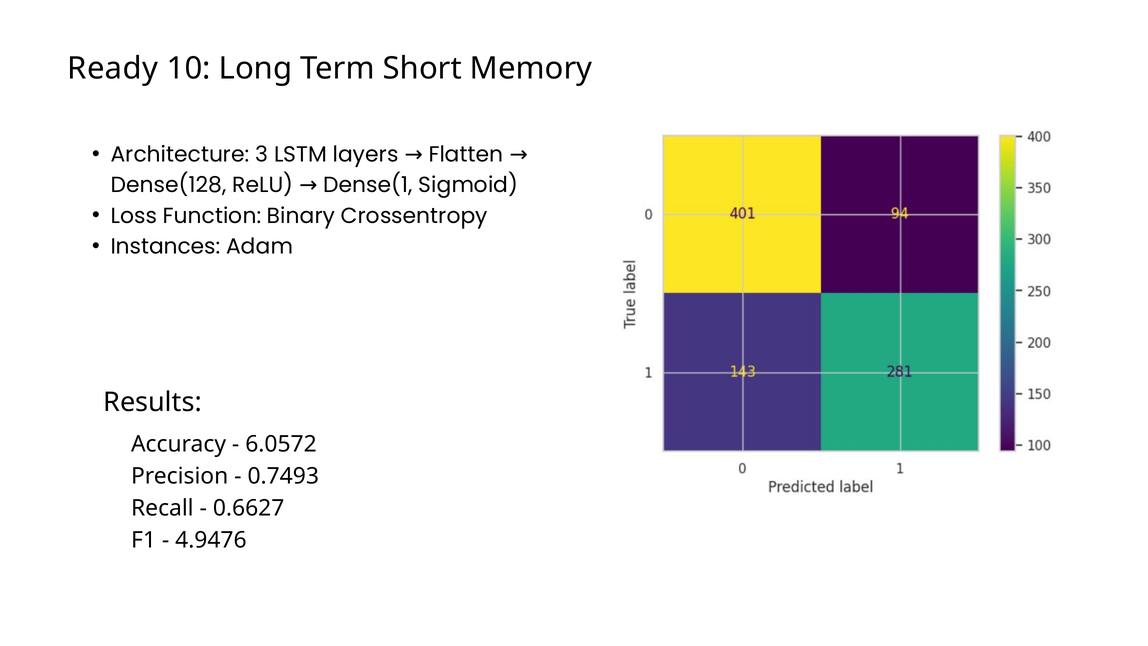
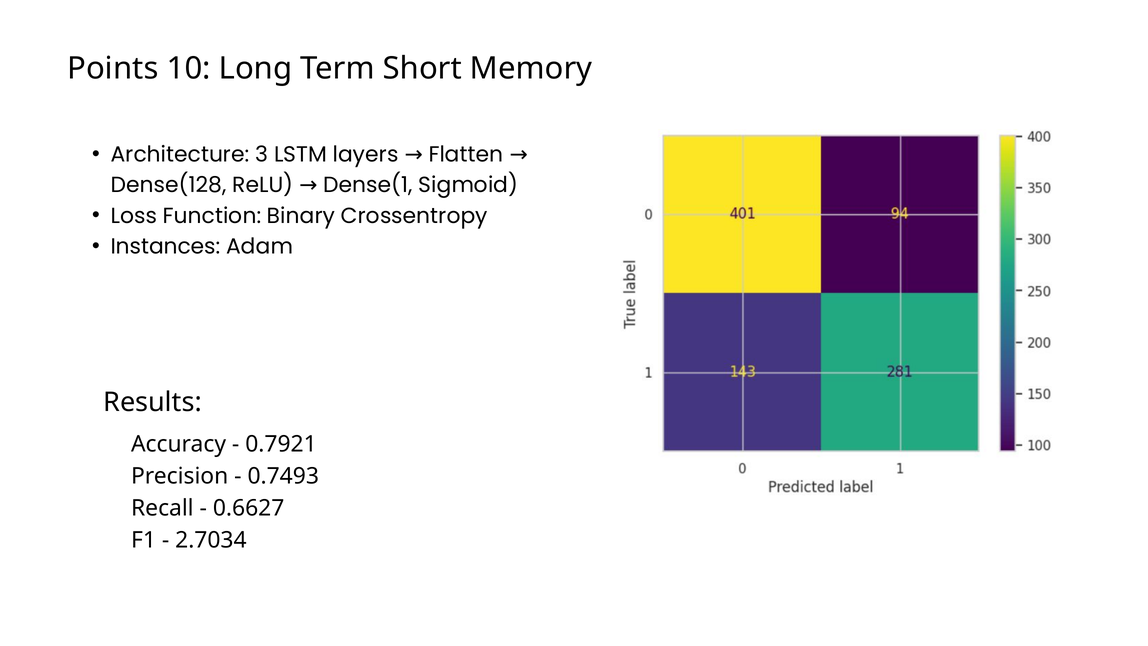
Ready: Ready -> Points (113, 68)
6.0572: 6.0572 -> 0.7921 (281, 444)
4.9476: 4.9476 -> 2.7034 (211, 540)
